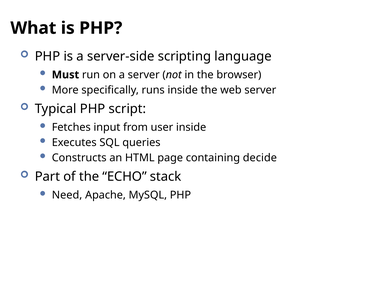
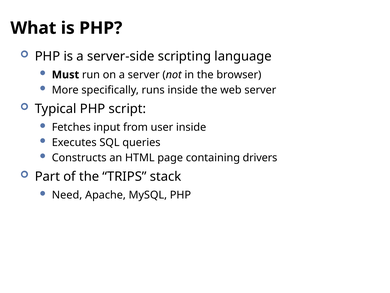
decide: decide -> drivers (260, 158)
ECHO: ECHO -> TRIPS (125, 176)
